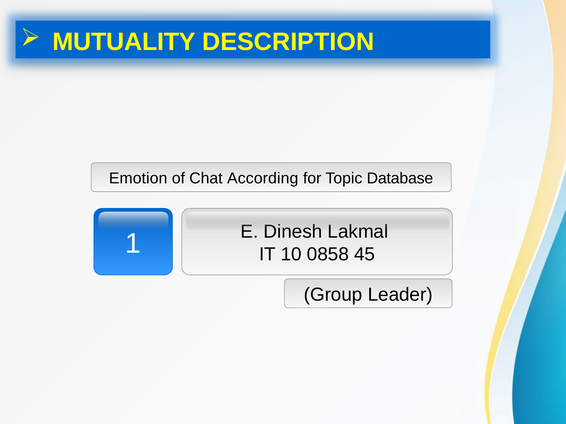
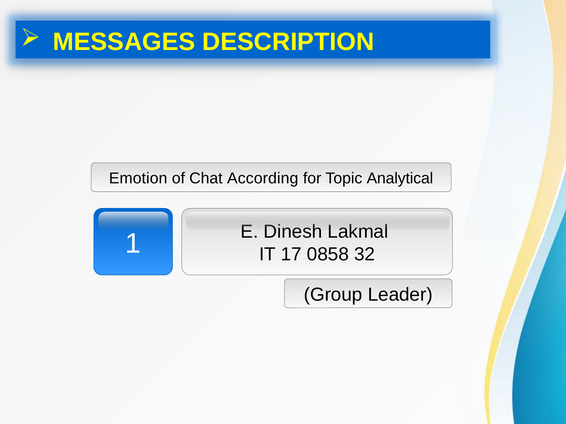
MUTUALITY: MUTUALITY -> MESSAGES (124, 42)
Database: Database -> Analytical (400, 178)
10: 10 -> 17 (291, 255)
45: 45 -> 32 (365, 255)
